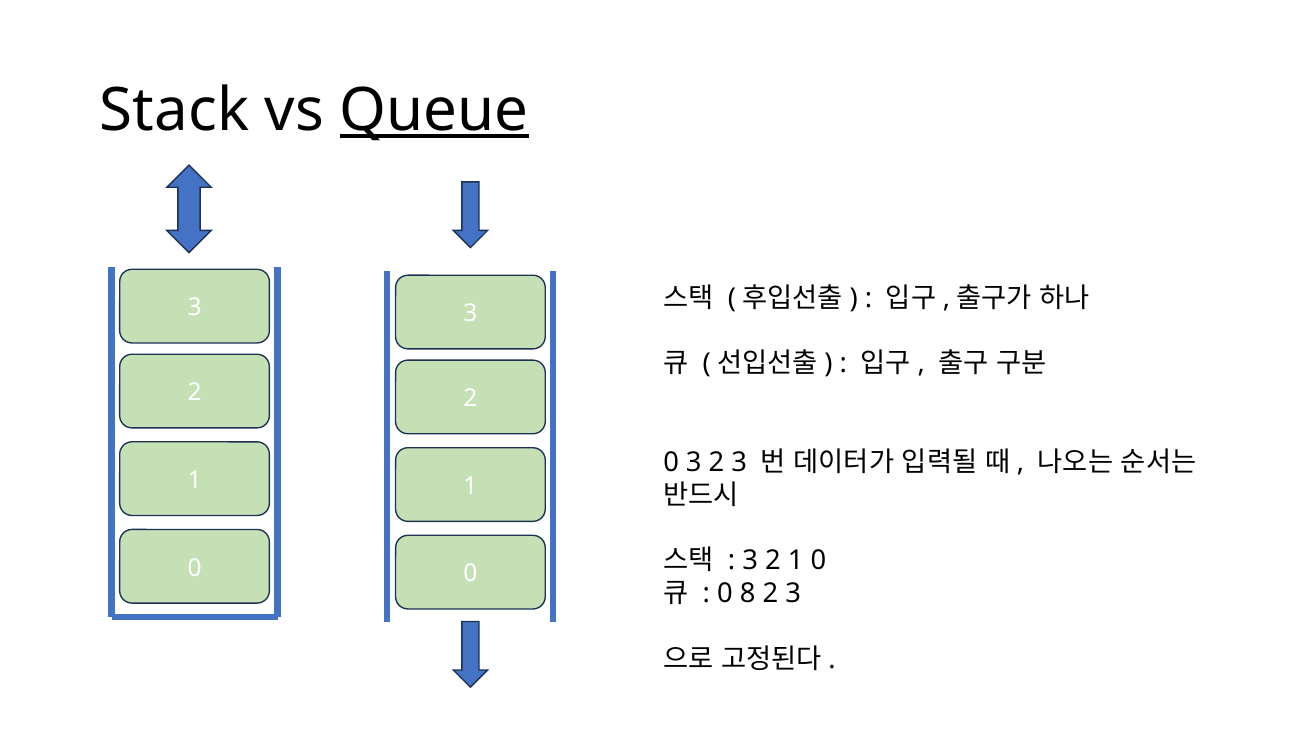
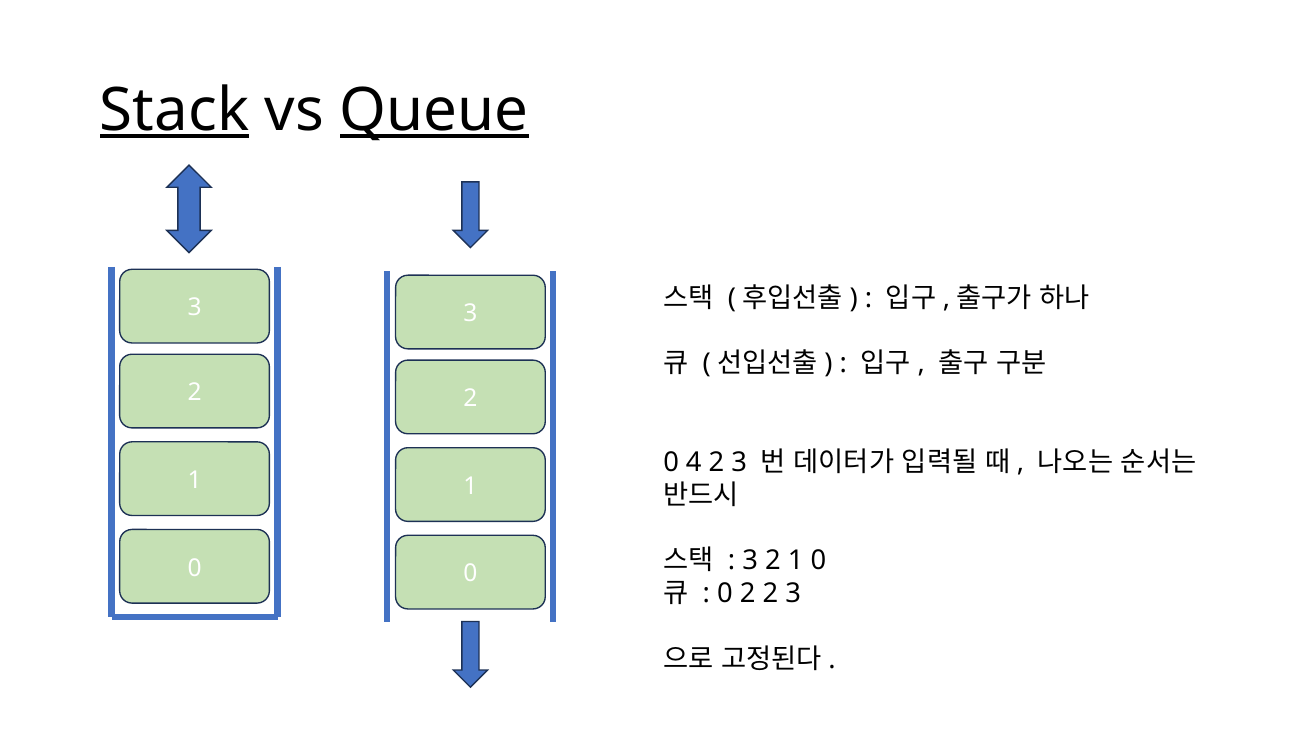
Stack underline: none -> present (175, 110)
0 3: 3 -> 4 (694, 462)
0 8: 8 -> 2 (748, 593)
